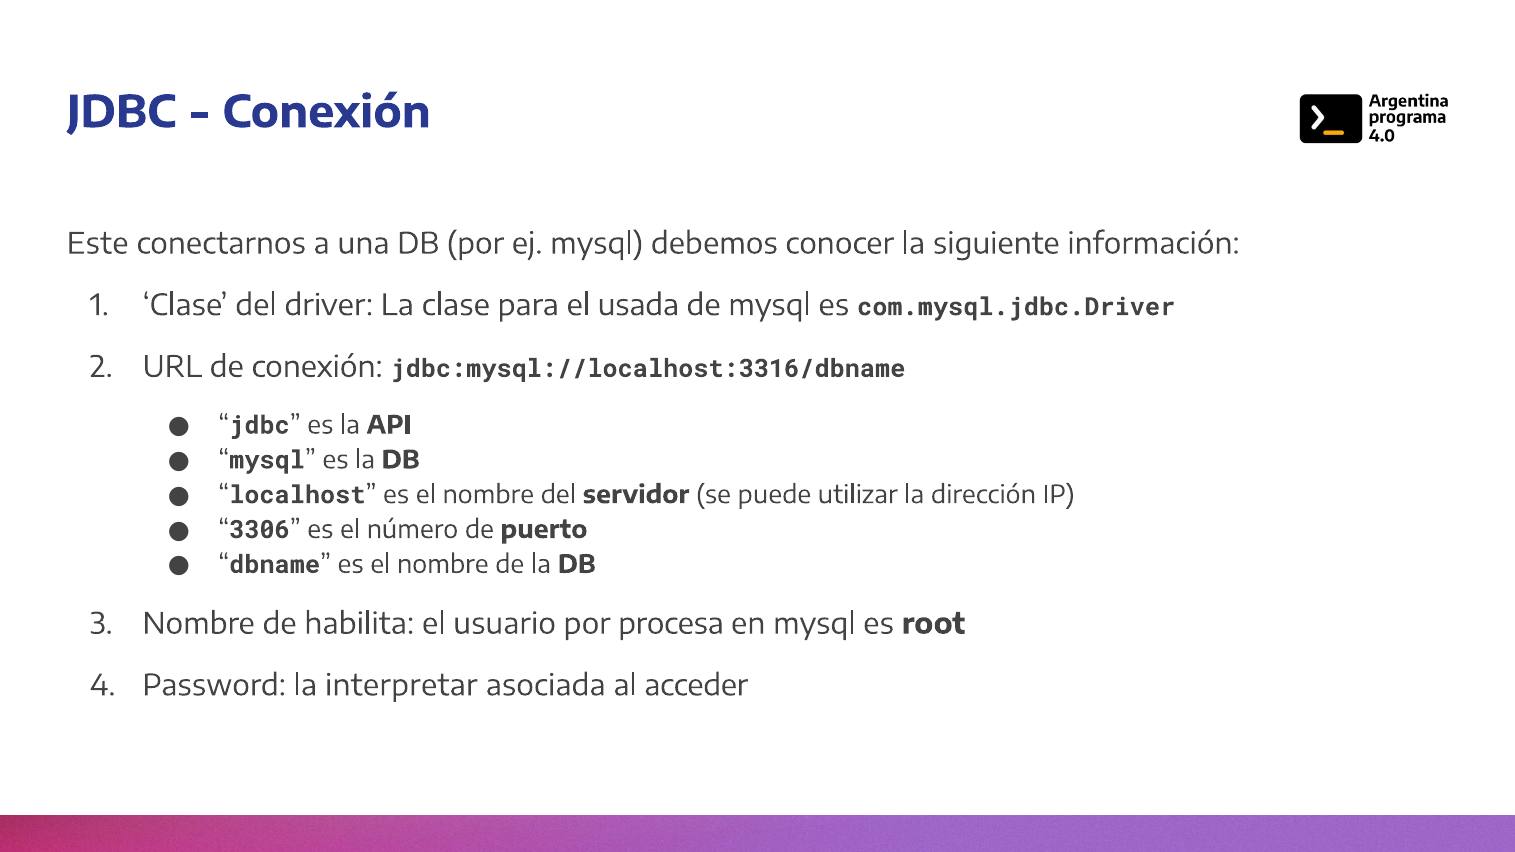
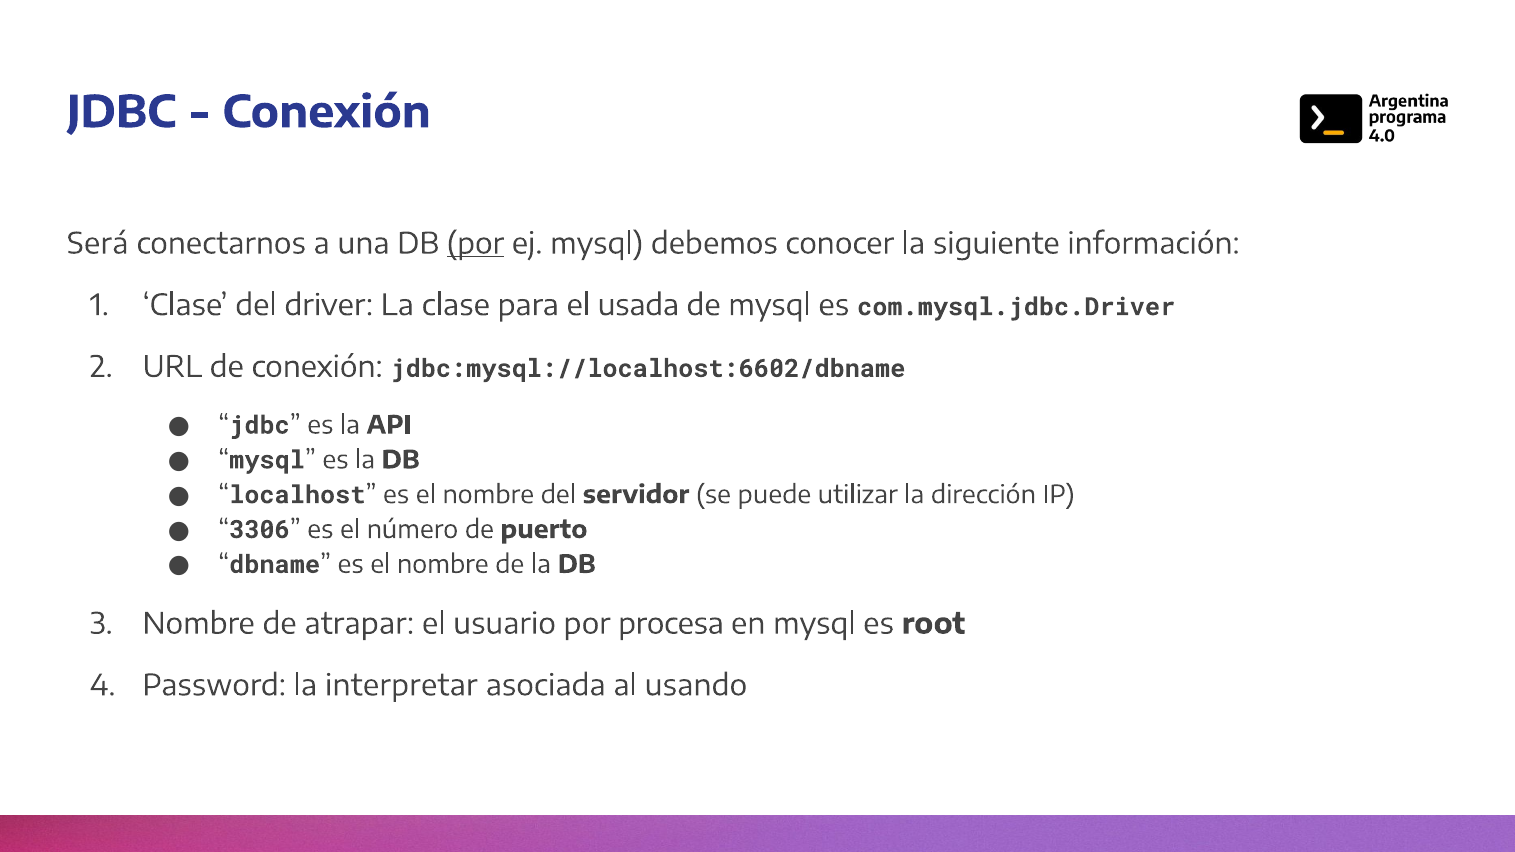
Este: Este -> Será (98, 244)
por underline: none -> present (475, 244)
jdbc:mysql://localhost:3316/dbname: jdbc:mysql://localhost:3316/dbname -> jdbc:mysql://localhost:6602/dbname (648, 369)
habilita: habilita -> atrapar (359, 624)
acceder: acceder -> usando (696, 686)
